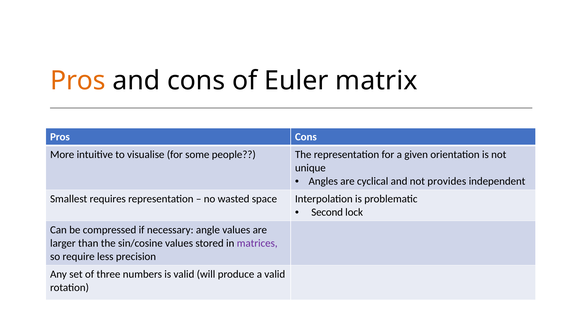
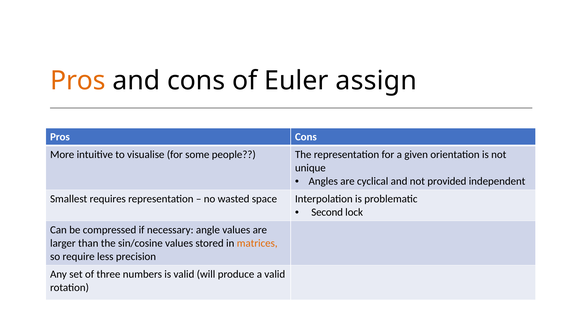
matrix: matrix -> assign (376, 81)
provides: provides -> provided (447, 181)
matrices colour: purple -> orange (257, 243)
